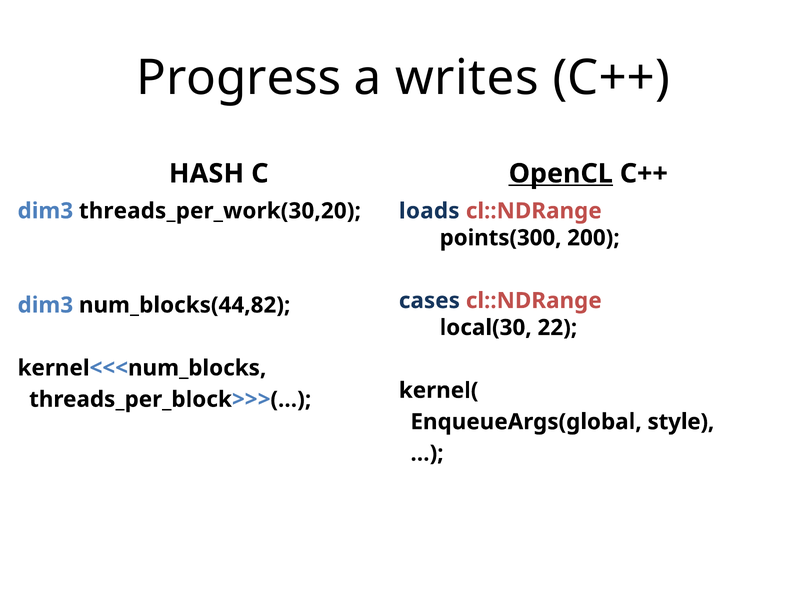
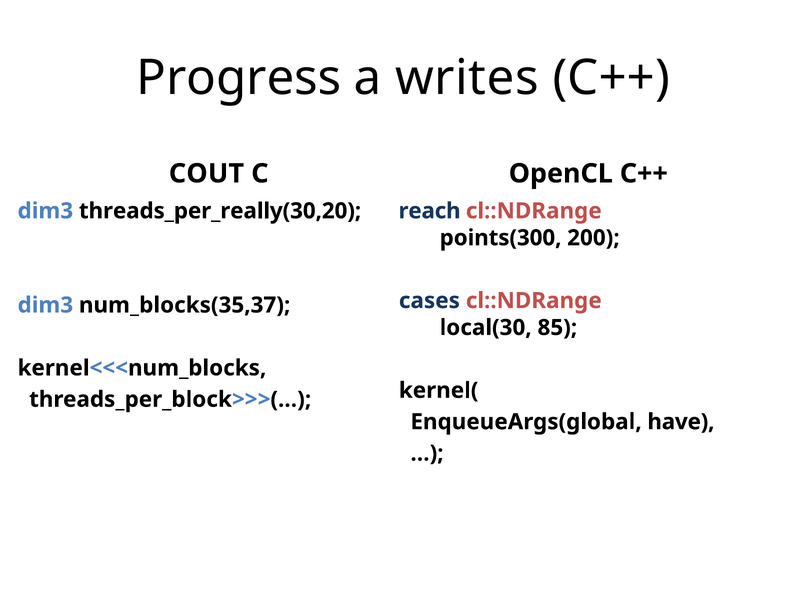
HASH: HASH -> COUT (206, 174)
OpenCL underline: present -> none (561, 174)
threads_per_work(30,20: threads_per_work(30,20 -> threads_per_really(30,20 (220, 211)
loads: loads -> reach (430, 211)
num_blocks(44,82: num_blocks(44,82 -> num_blocks(35,37 (185, 305)
22: 22 -> 85 (557, 328)
style: style -> have (681, 422)
